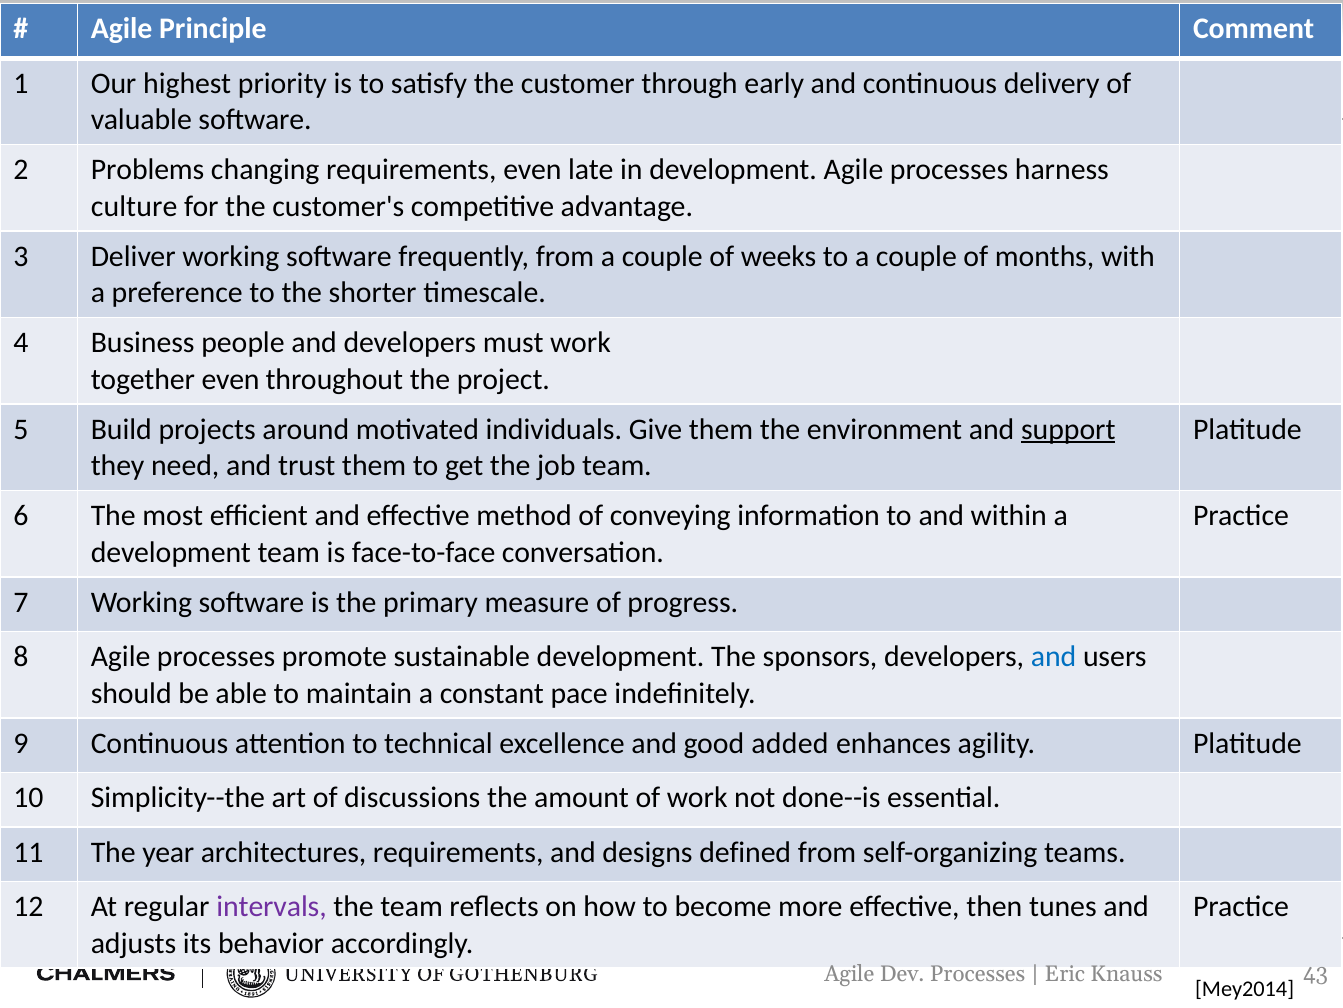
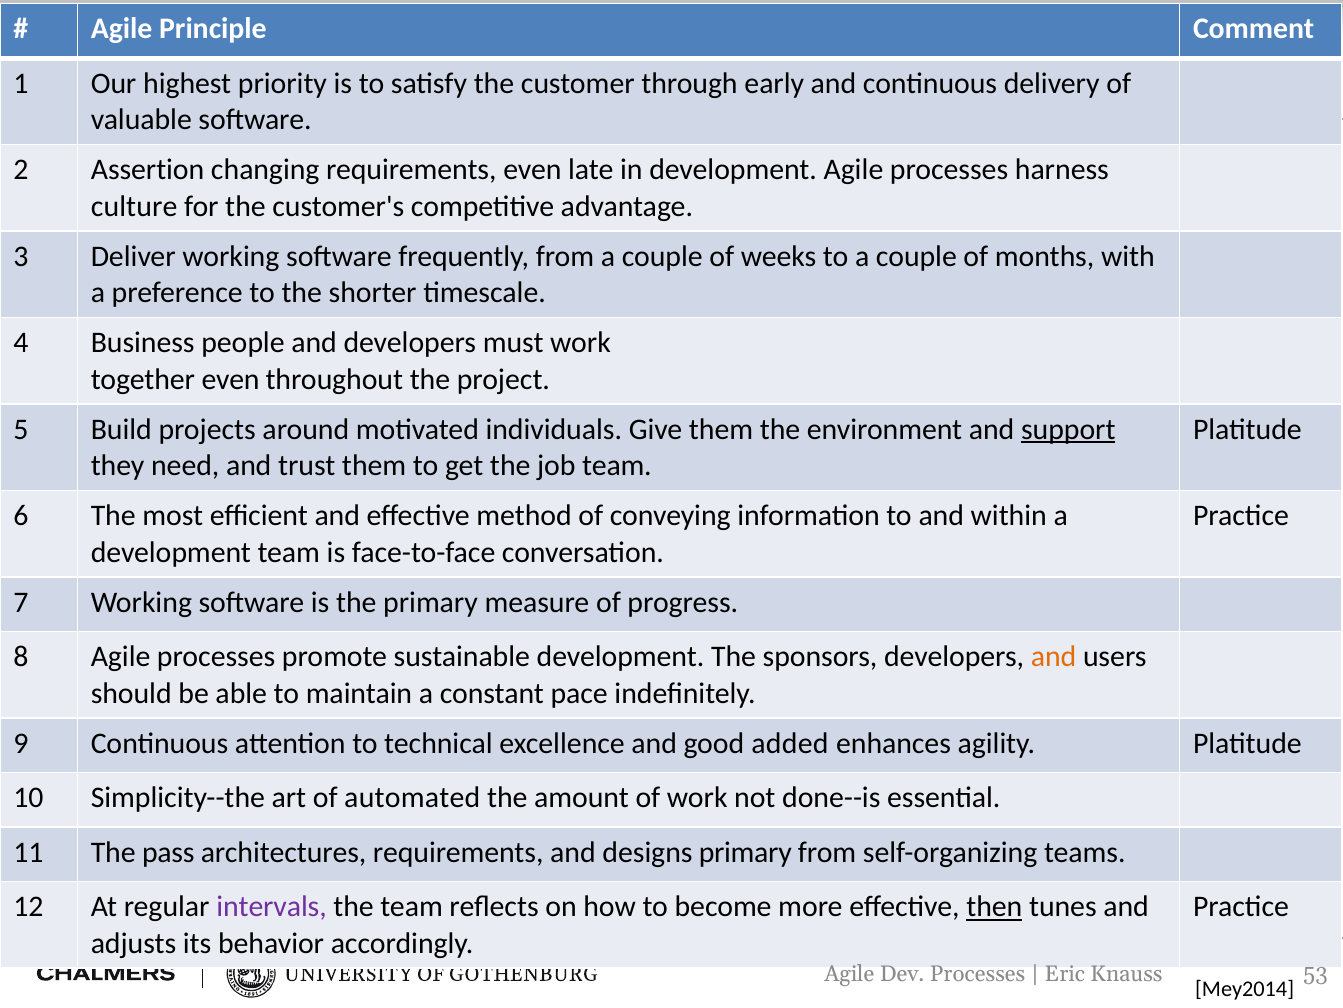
Problems: Problems -> Assertion (148, 170)
and colour: blue -> orange (1054, 657)
discussions: discussions -> automated (412, 797)
year: year -> pass (168, 852)
designs defined: defined -> primary (745, 852)
then underline: none -> present (994, 906)
43: 43 -> 53 (1315, 972)
